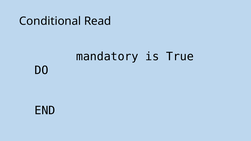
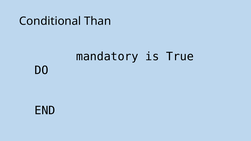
Read: Read -> Than (98, 21)
